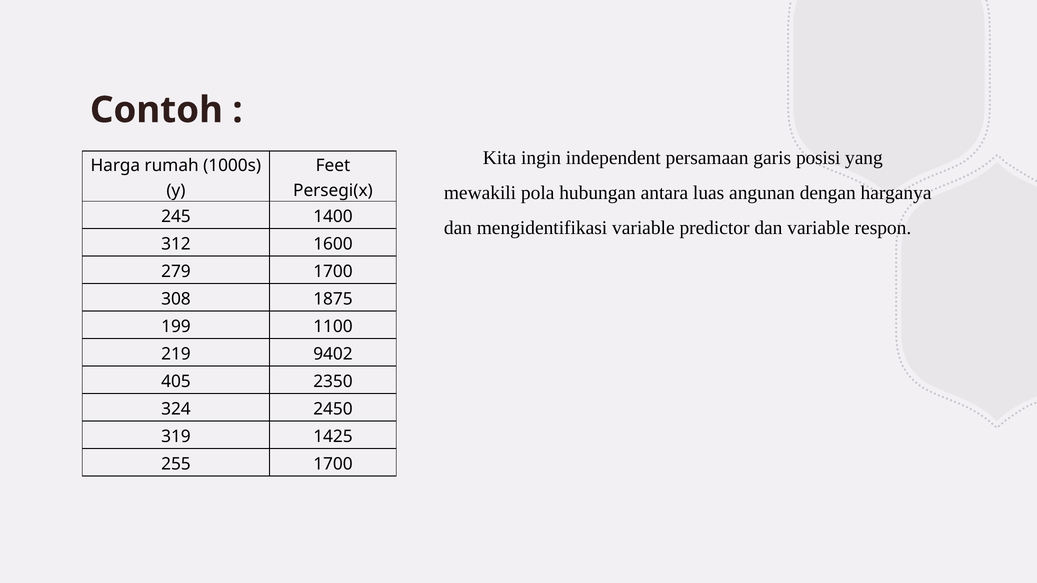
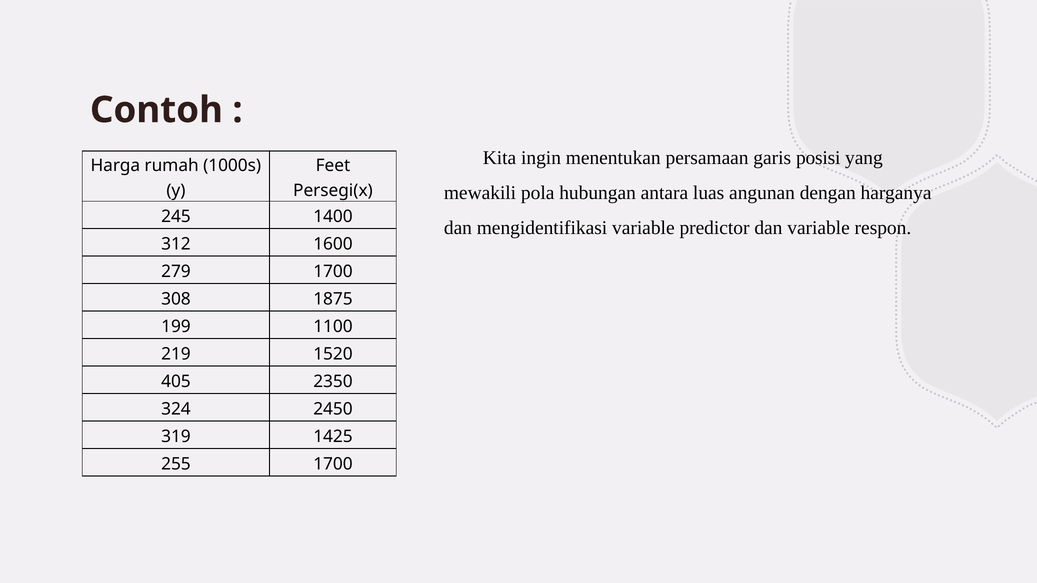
independent: independent -> menentukan (613, 158)
9402: 9402 -> 1520 (333, 354)
